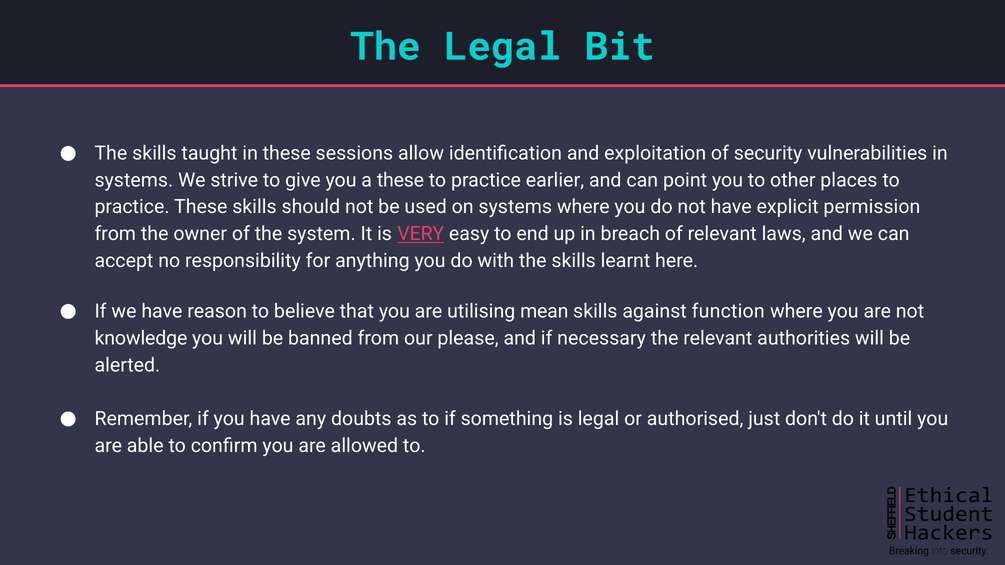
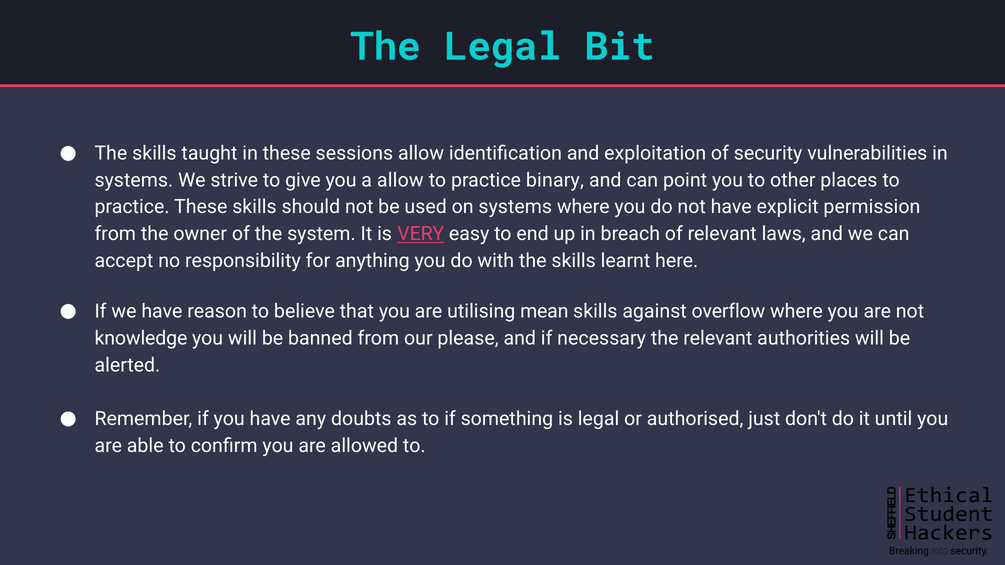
a these: these -> allow (400, 180)
earlier: earlier -> binary (555, 180)
function: function -> overflow (728, 311)
